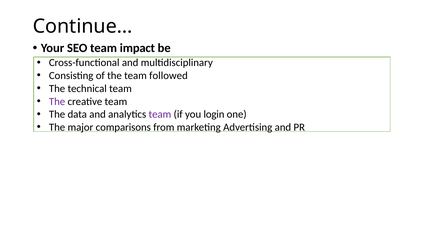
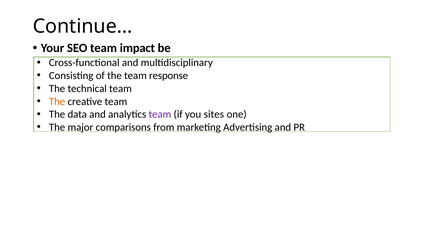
followed: followed -> response (169, 76)
The colour: purple -> orange (57, 101)
login: login -> sites (214, 114)
